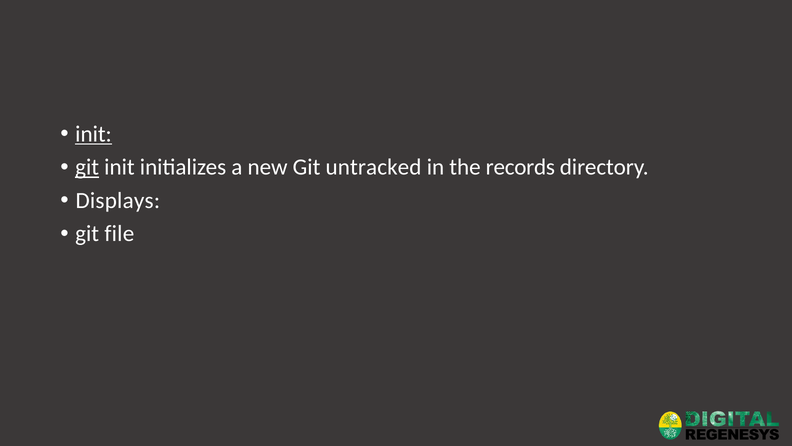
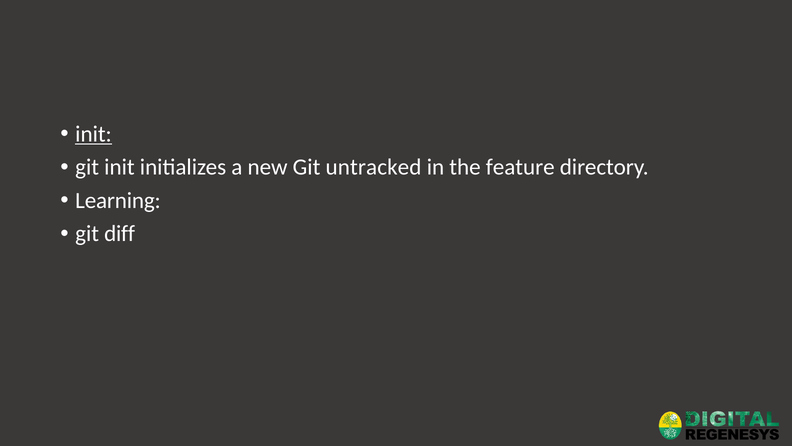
git underline: present -> none (87, 167)
records: records -> feature (520, 167)
Displays: Displays -> Learning (118, 200)
file: file -> diff (120, 234)
